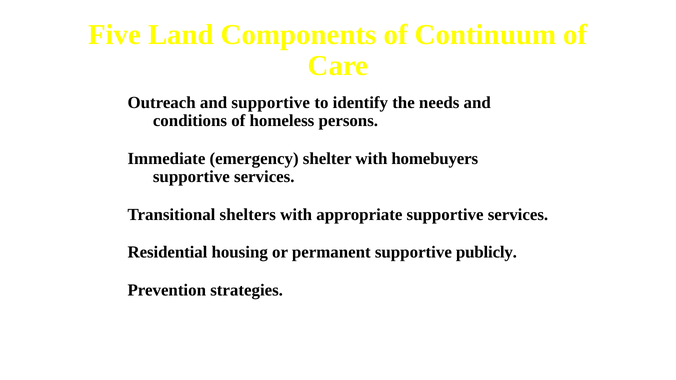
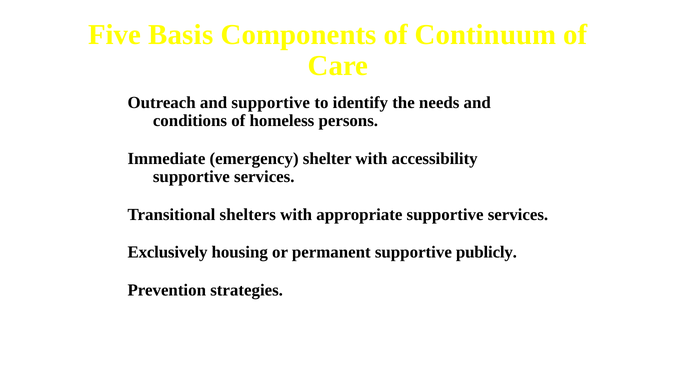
Land: Land -> Basis (181, 35)
homebuyers: homebuyers -> accessibility (435, 159)
Residential: Residential -> Exclusively (168, 253)
